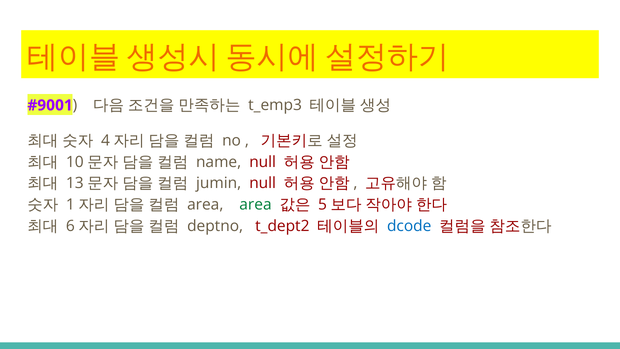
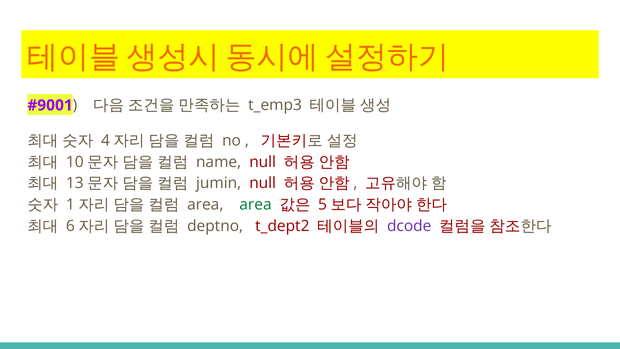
dcode colour: blue -> purple (409, 226)
